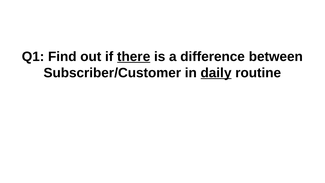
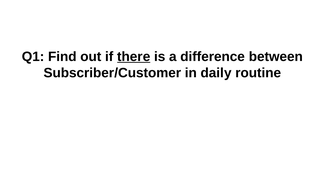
daily underline: present -> none (216, 73)
